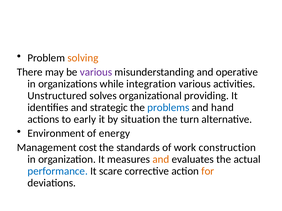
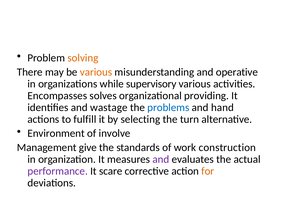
various colour: purple -> orange (96, 72)
integration: integration -> supervisory (151, 84)
Unstructured: Unstructured -> Encompasses (57, 96)
strategic: strategic -> wastage (109, 108)
early: early -> fulfill (85, 120)
situation: situation -> selecting (140, 120)
energy: energy -> involve (115, 134)
cost: cost -> give (88, 148)
and colour: orange -> purple (161, 160)
performance colour: blue -> purple (58, 171)
